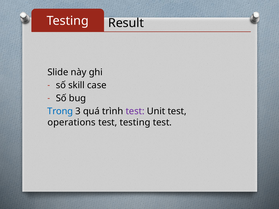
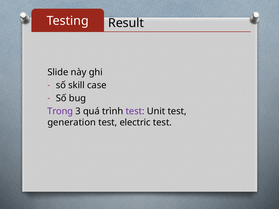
Trong colour: blue -> purple (60, 111)
operations: operations -> generation (72, 123)
test testing: testing -> electric (135, 123)
